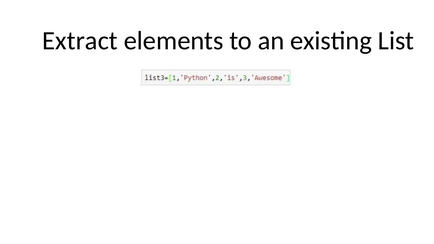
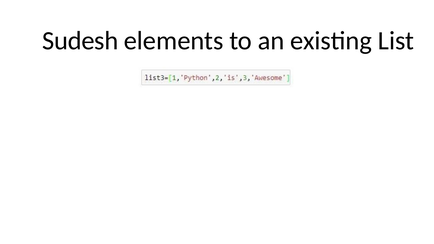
Extract: Extract -> Sudesh (80, 41)
